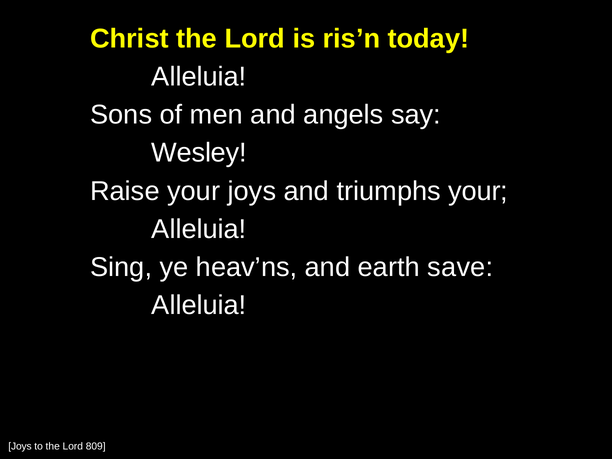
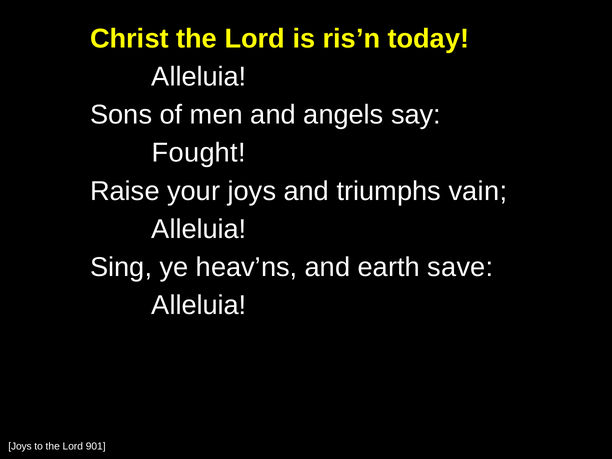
Wesley: Wesley -> Fought (199, 153)
triumphs your: your -> vain (478, 191)
809: 809 -> 901 (96, 447)
